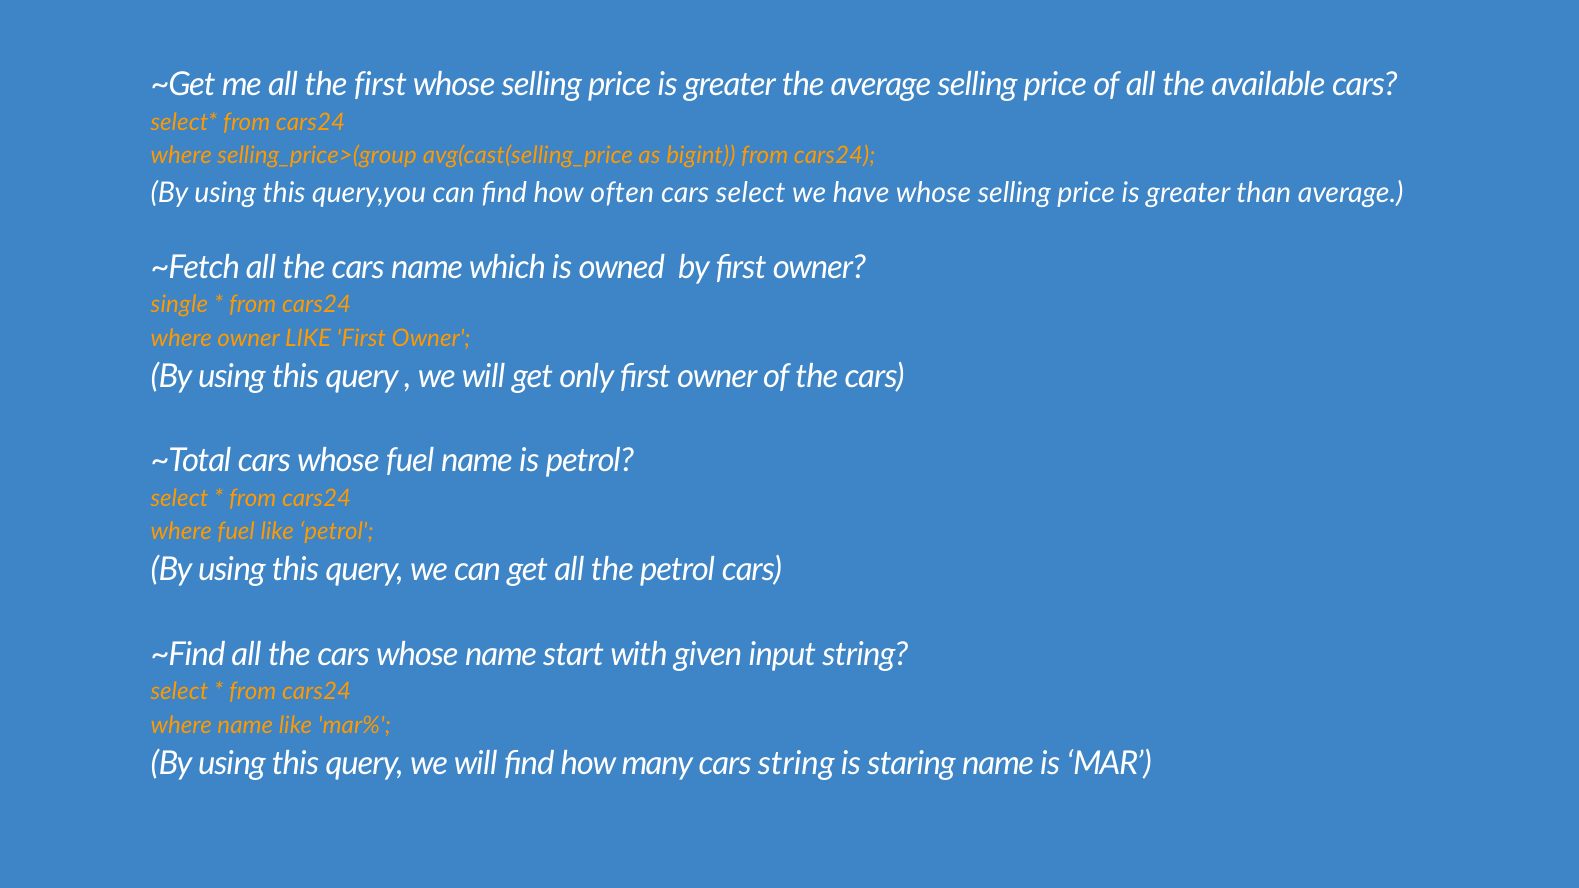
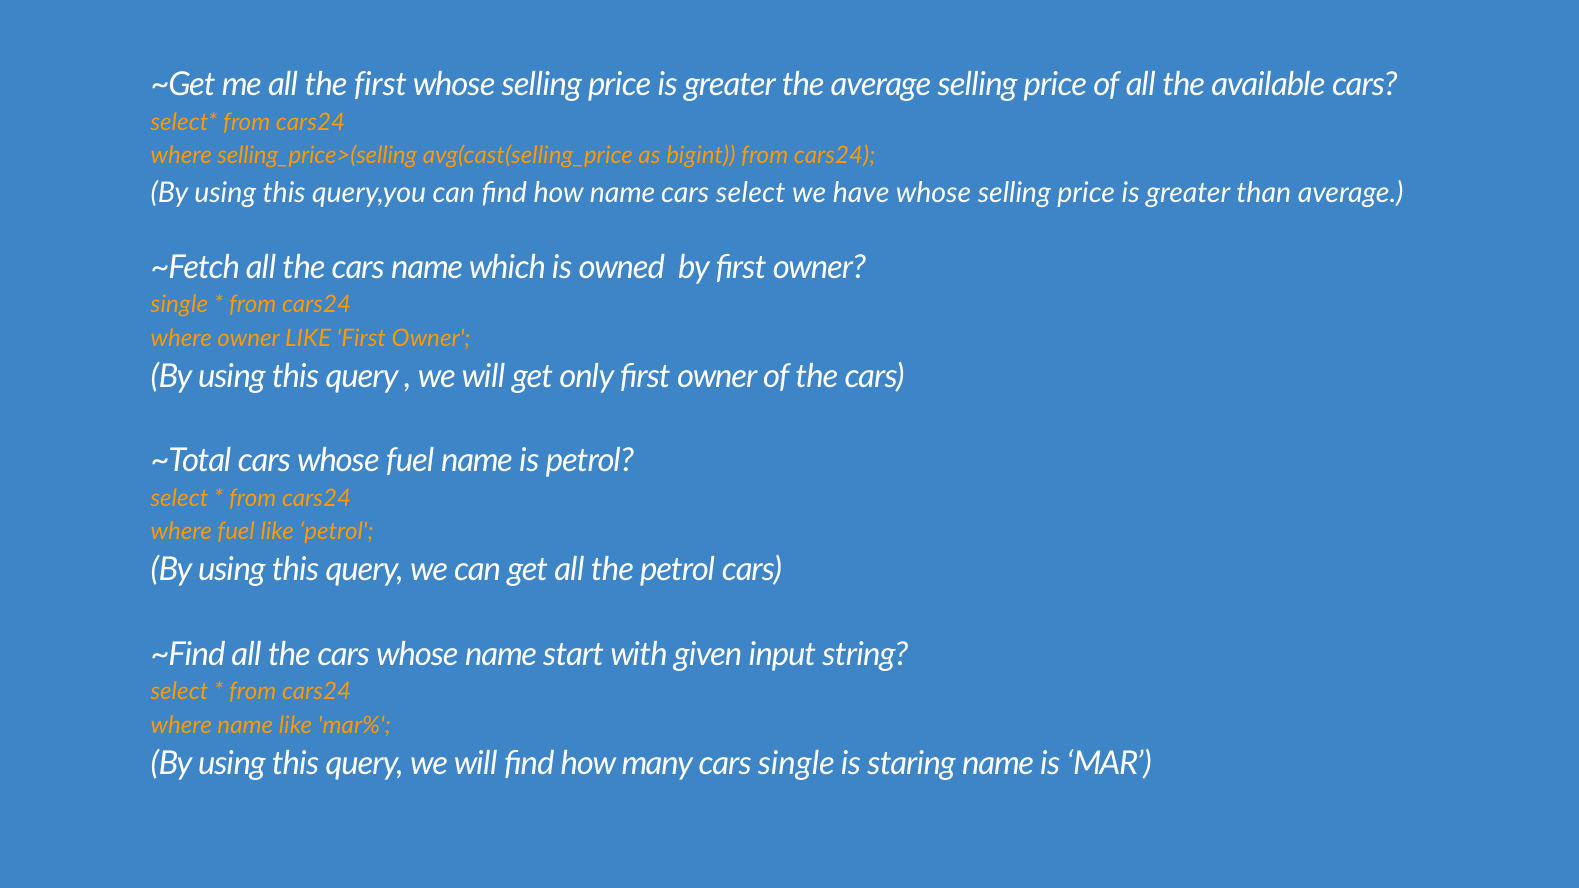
selling_price>(group: selling_price>(group -> selling_price>(selling (317, 156)
how often: often -> name (623, 193)
cars string: string -> single (796, 763)
